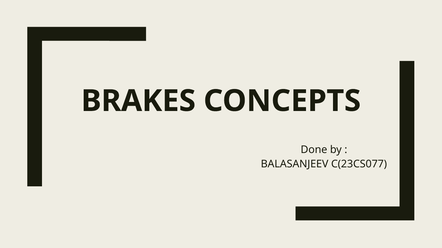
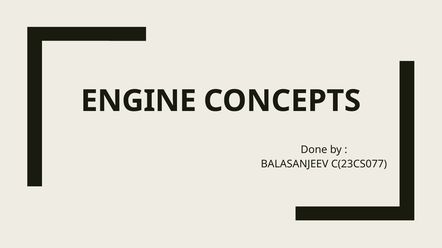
BRAKES: BRAKES -> ENGINE (139, 101)
